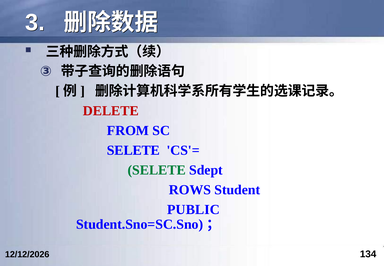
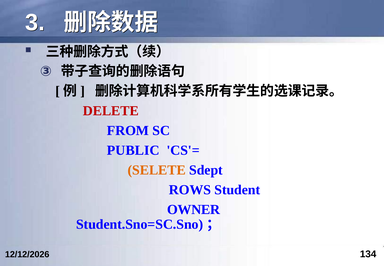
SELETE: SELETE -> PUBLIC (133, 150)
SELETE colour: green -> orange (157, 170)
PUBLIC: PUBLIC -> OWNER (194, 209)
